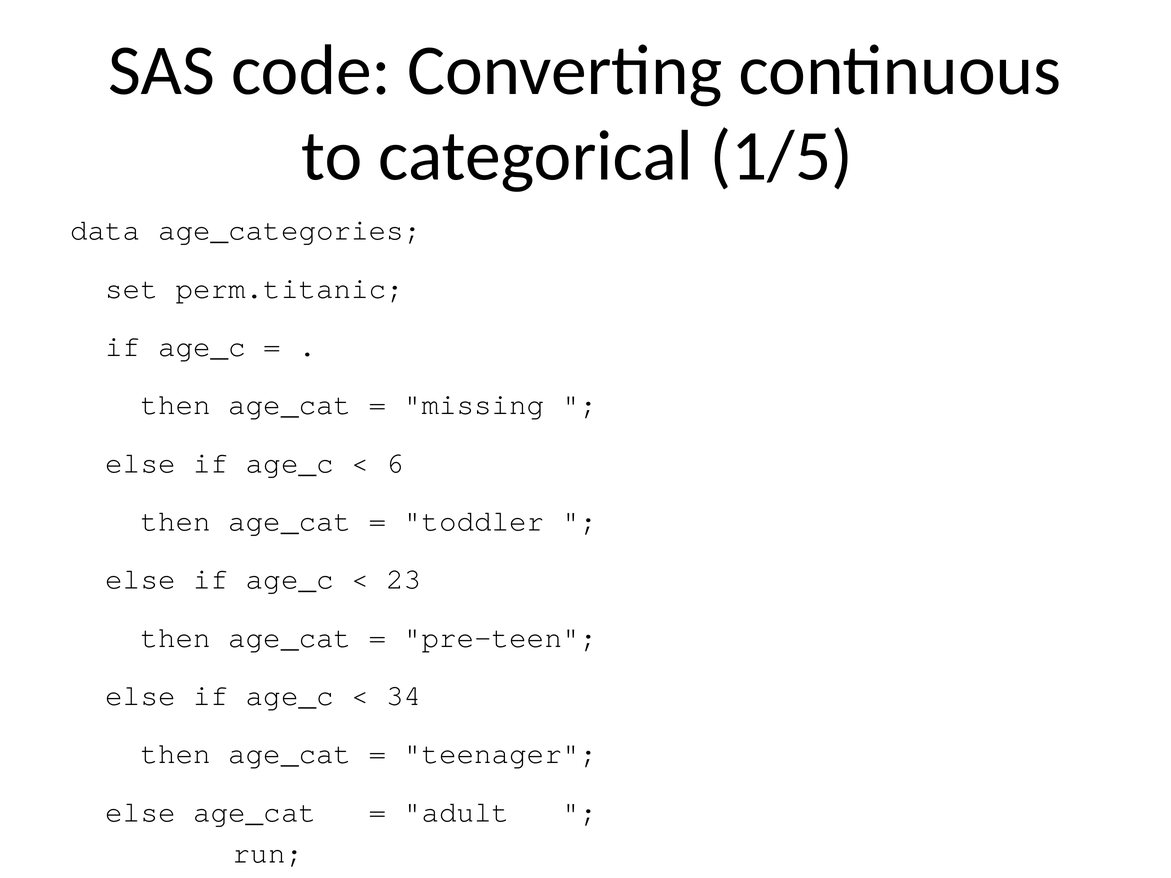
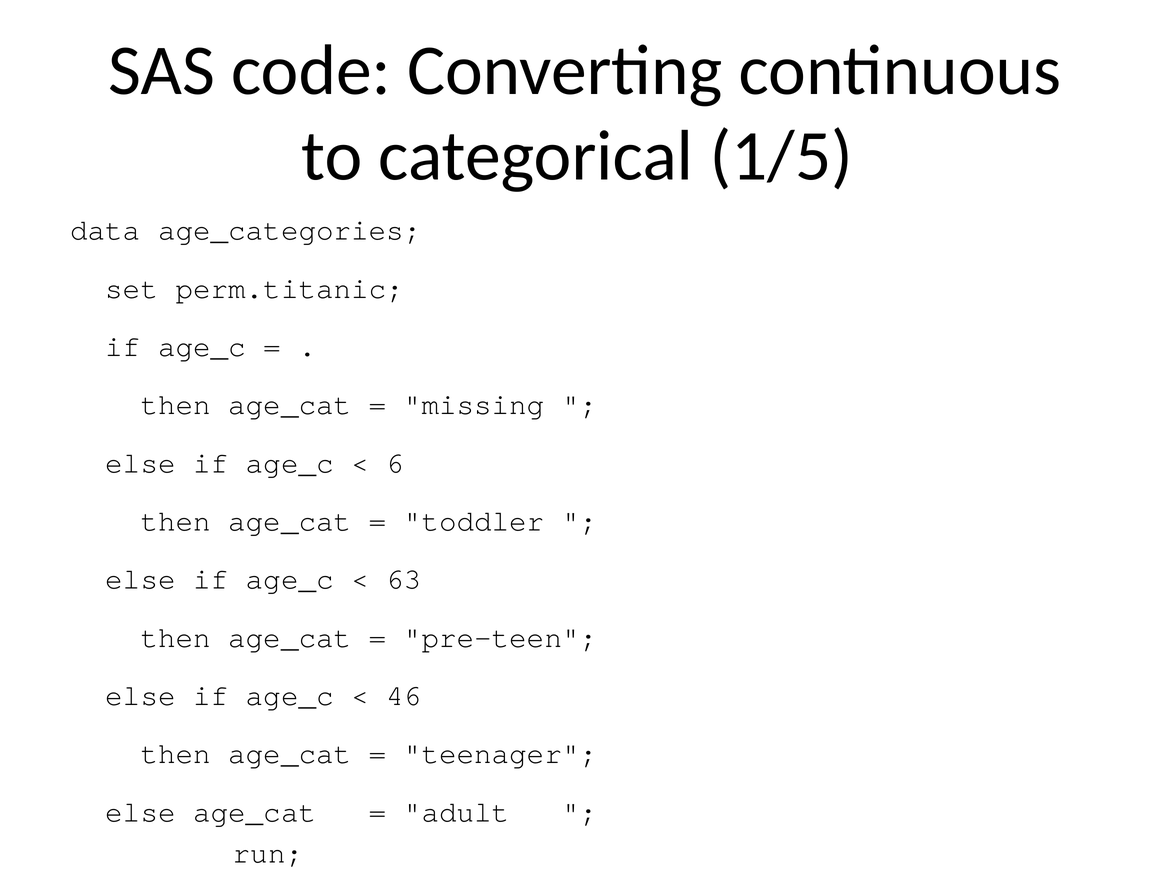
23: 23 -> 63 (404, 579)
34: 34 -> 46 (404, 696)
